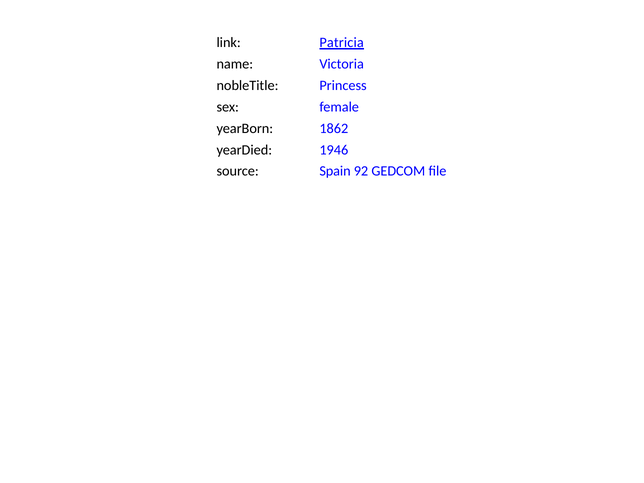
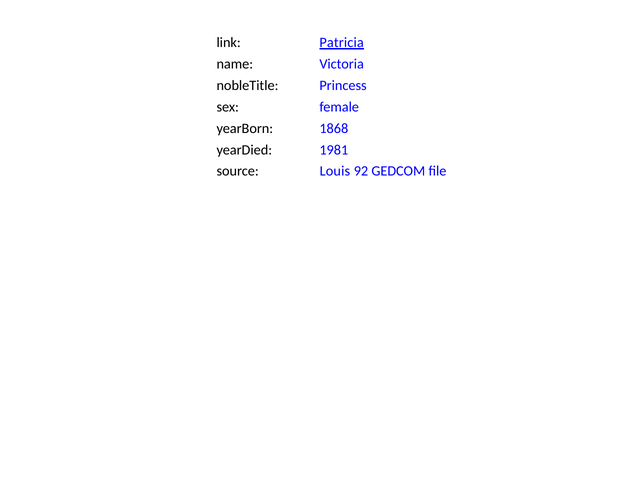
1862: 1862 -> 1868 (334, 128)
1946: 1946 -> 1981 (334, 150)
Spain: Spain -> Louis (335, 171)
